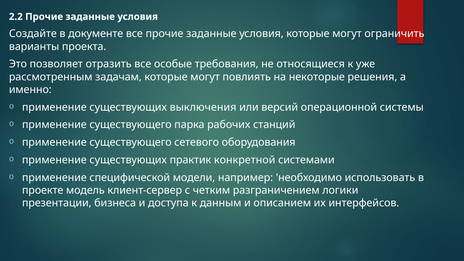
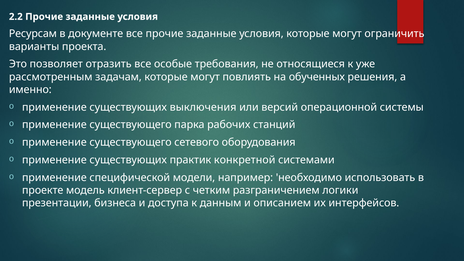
Создайте: Создайте -> Ресурсам (33, 34)
некоторые: некоторые -> обученных (317, 77)
